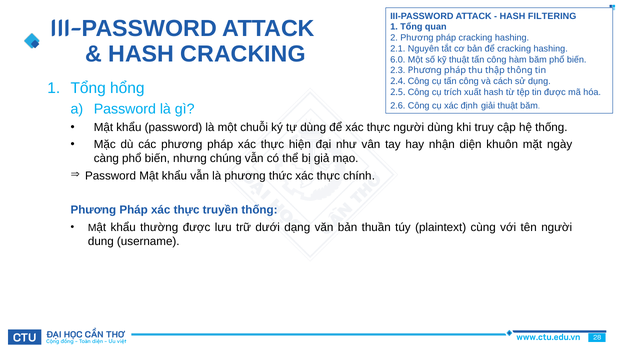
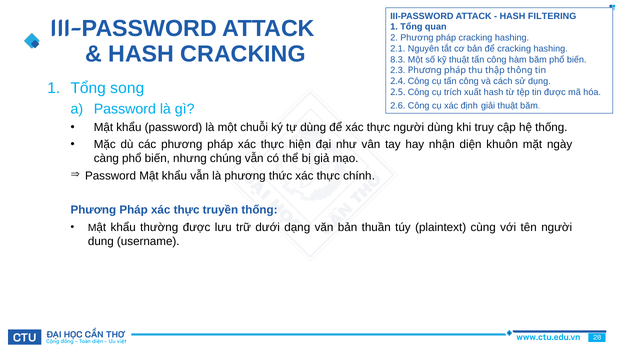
6.0: 6.0 -> 8.3 (398, 59)
hổng: hổng -> song (127, 88)
